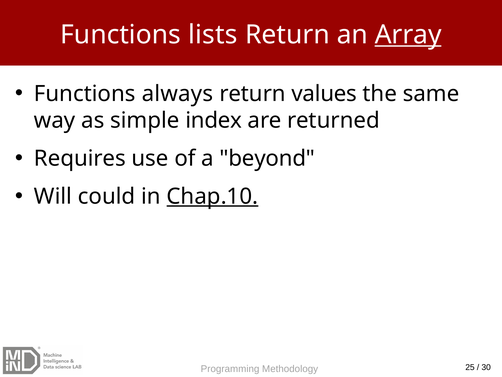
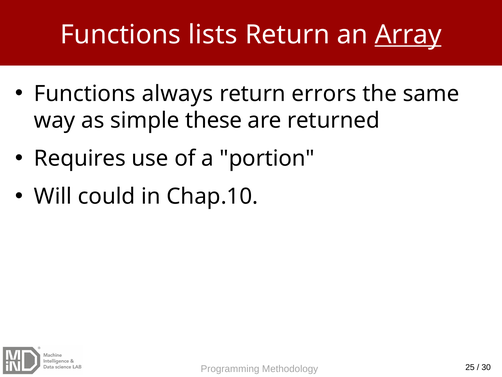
values: values -> errors (324, 94)
index: index -> these (214, 120)
beyond: beyond -> portion (267, 158)
Chap.10 underline: present -> none (212, 196)
